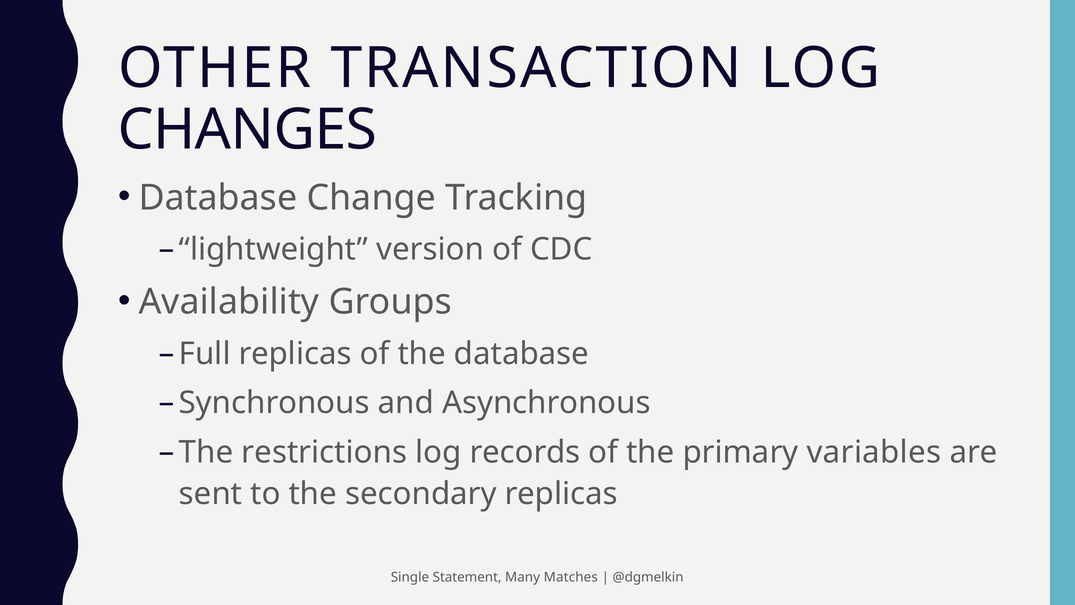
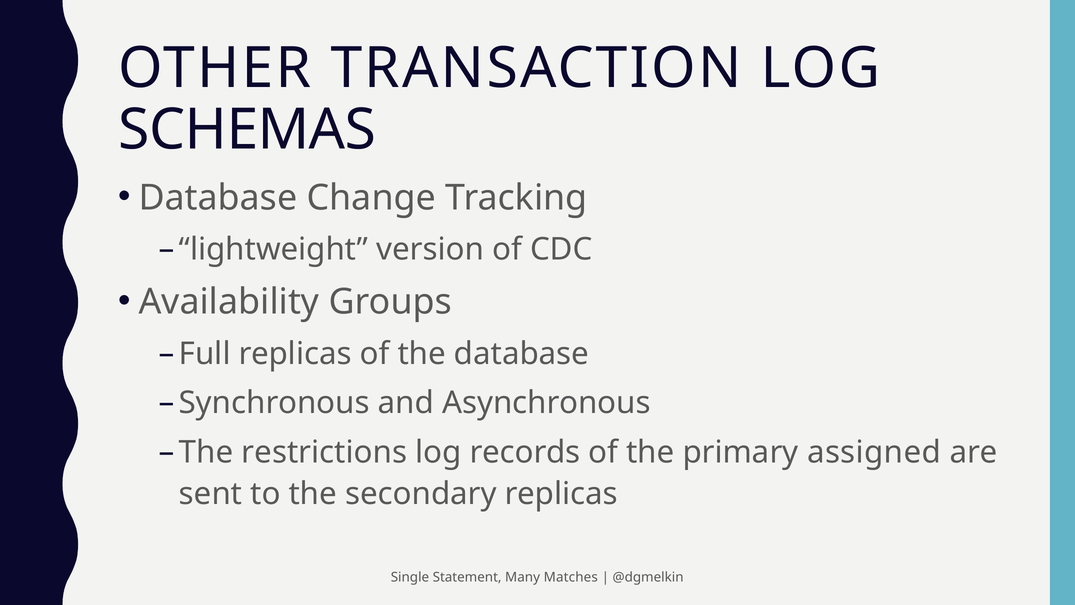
CHANGES: CHANGES -> SCHEMAS (247, 130)
variables: variables -> assigned (874, 452)
